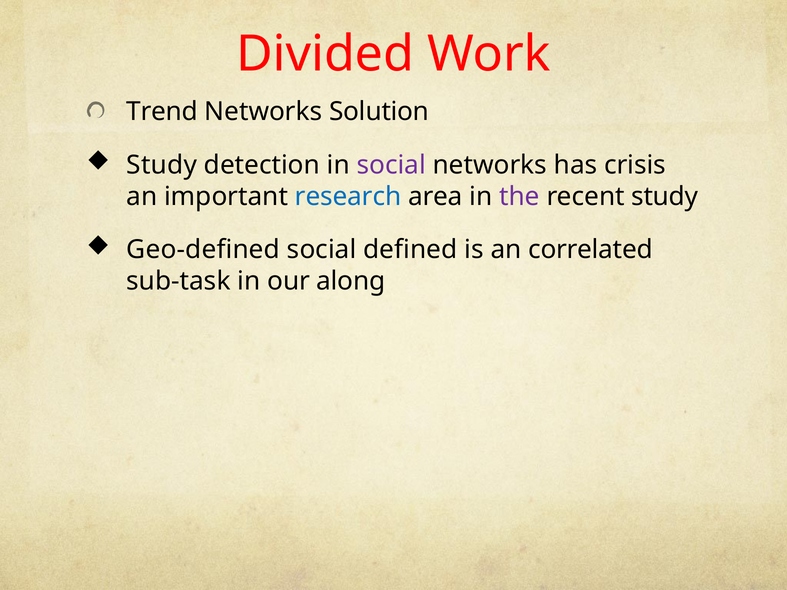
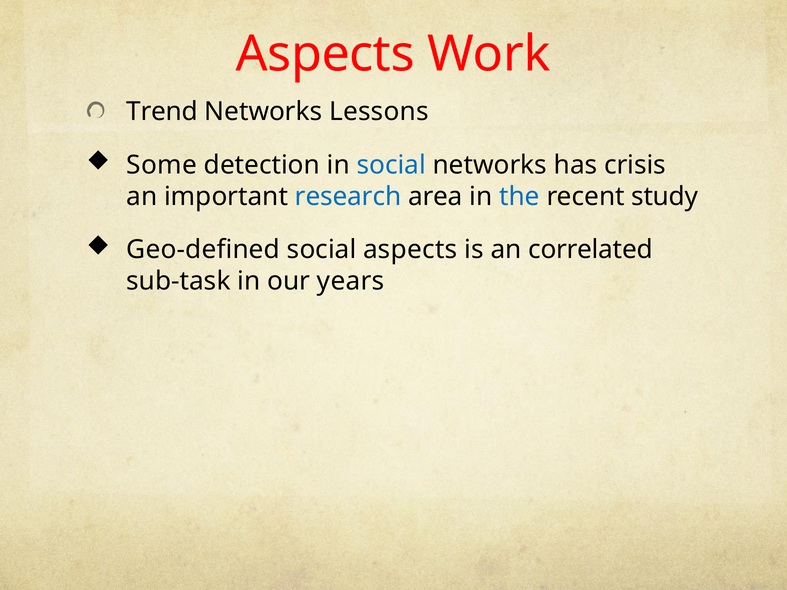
Divided: Divided -> Aspects (325, 54)
Solution: Solution -> Lessons (379, 112)
Study: Study -> Some (162, 165)
social colour: purple -> blue (391, 165)
the colour: purple -> blue (519, 196)
social defined: defined -> aspects (410, 250)
along: along -> years (351, 281)
